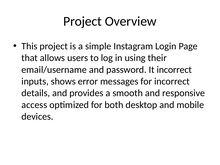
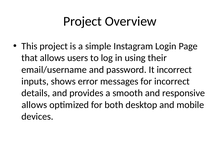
access: access -> allows (34, 105)
